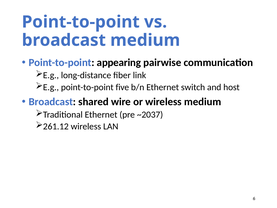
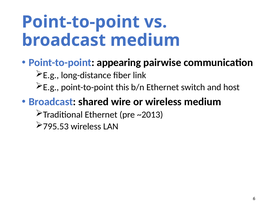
five: five -> this (122, 87)
~2037: ~2037 -> ~2013 (150, 114)
261.12: 261.12 -> 795.53 (56, 126)
